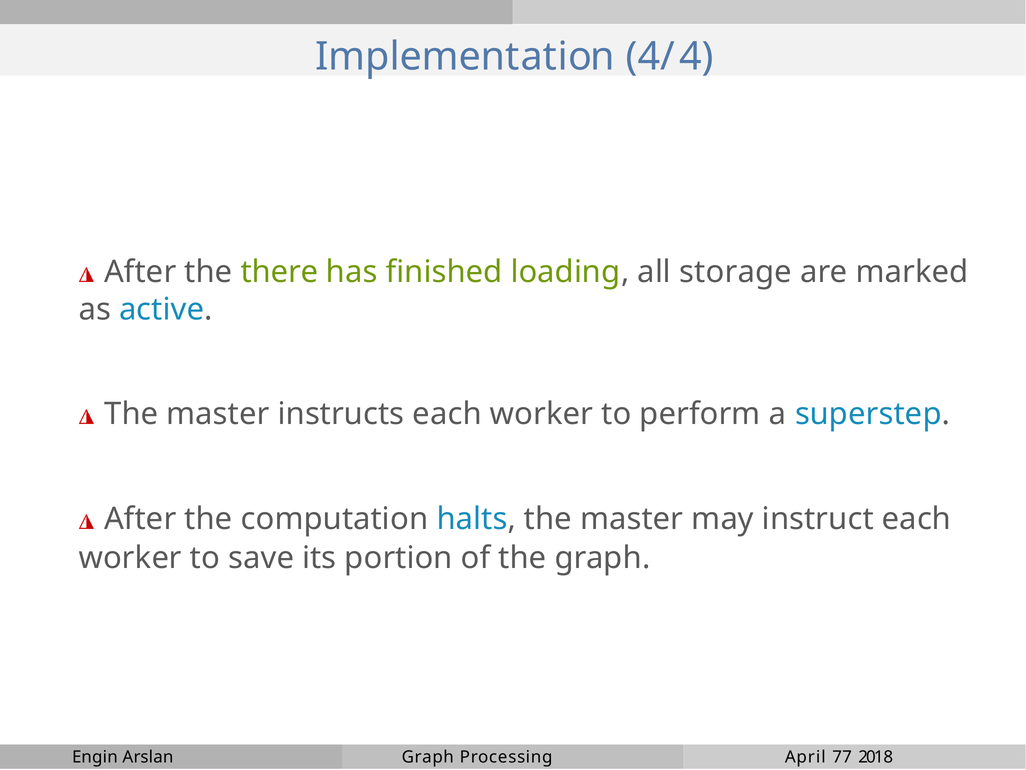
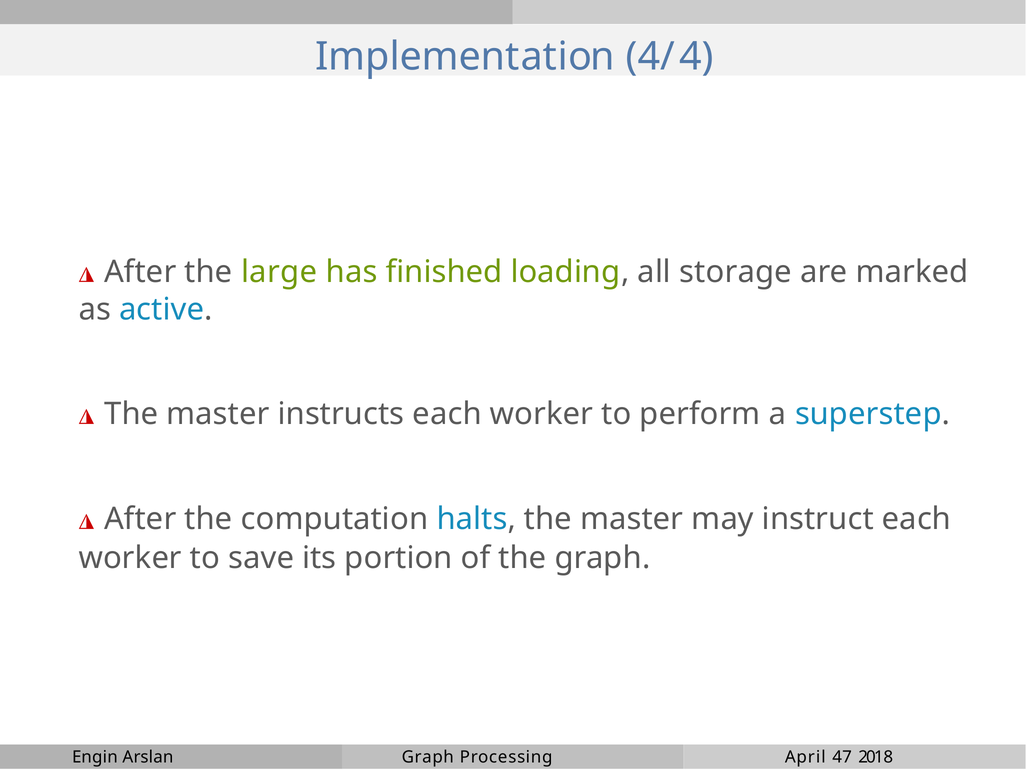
there: there -> large (279, 272)
77: 77 -> 47 (842, 757)
